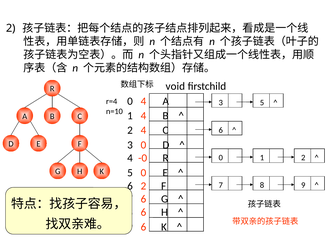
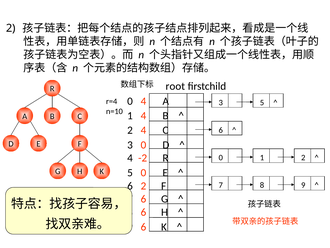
void: void -> root (175, 86)
-0: -0 -> -2 (143, 158)
